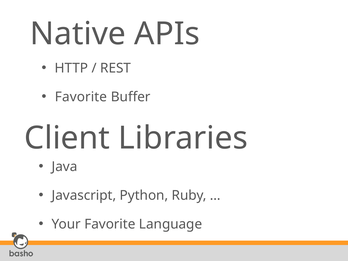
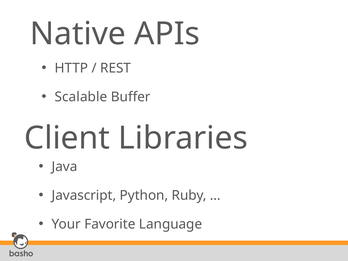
Favorite: Favorite -> Scalable (81, 97)
